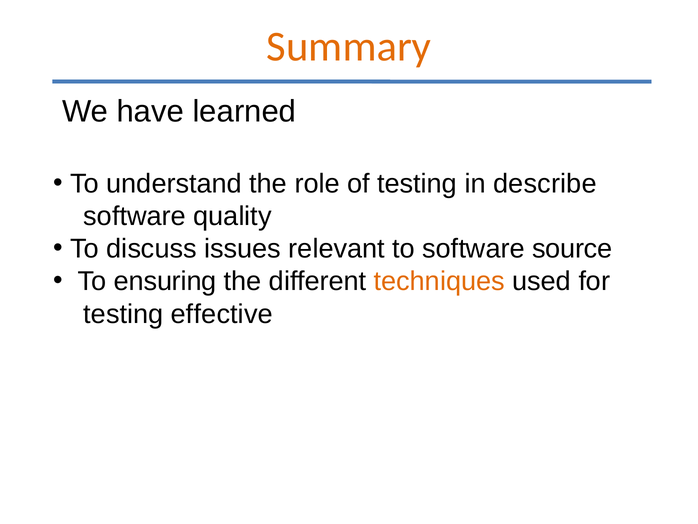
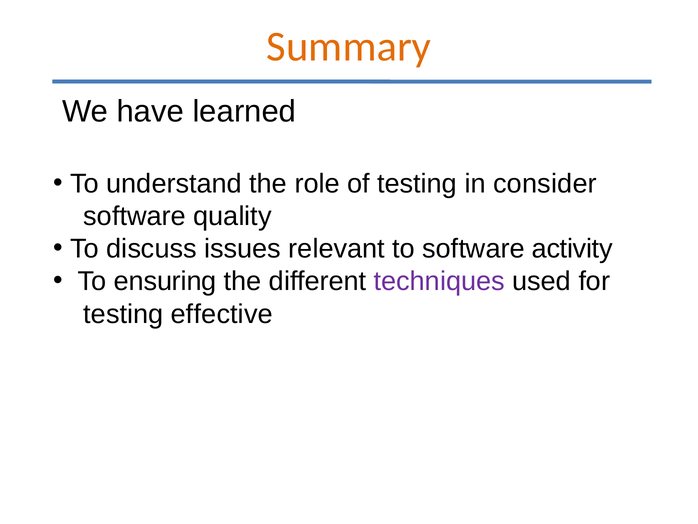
describe: describe -> consider (545, 183)
source: source -> activity (572, 249)
techniques colour: orange -> purple (439, 281)
